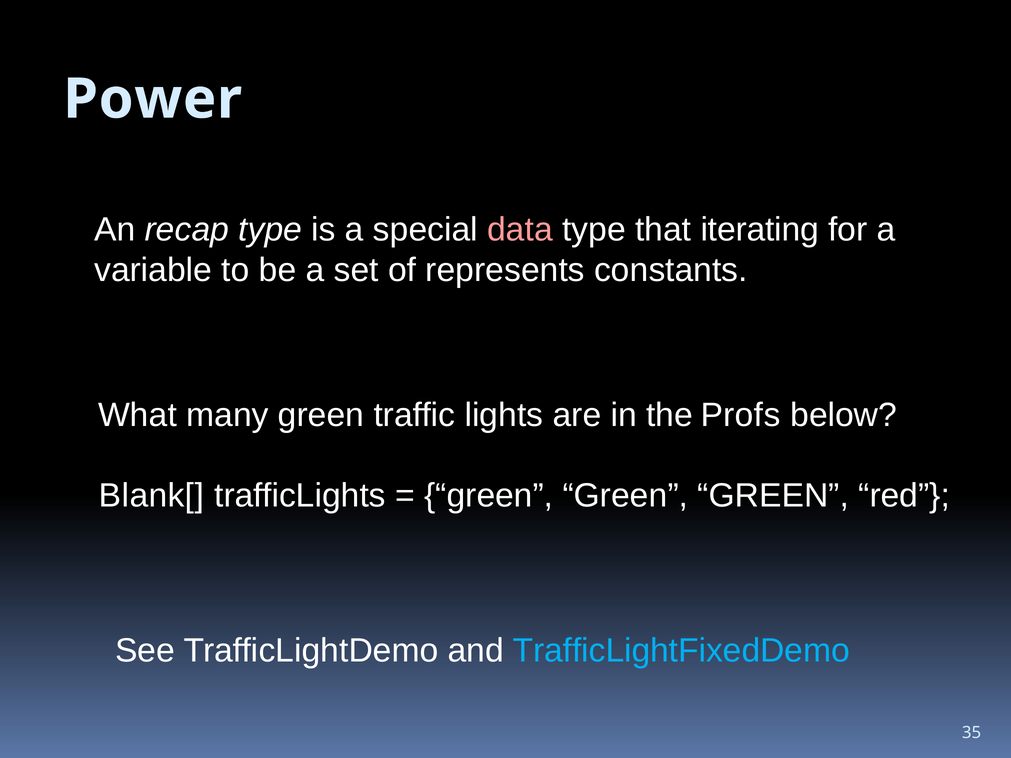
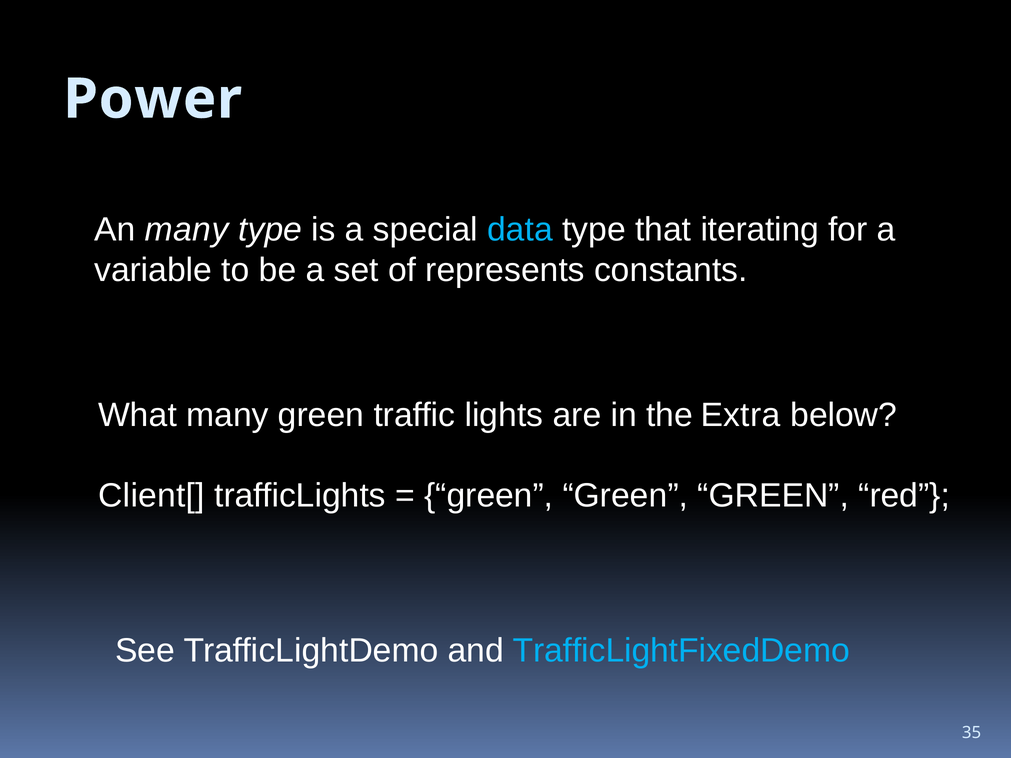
An recap: recap -> many (187, 230)
data colour: pink -> light blue (520, 230)
Profs: Profs -> Extra (740, 415)
Blank[: Blank[ -> Client[ (151, 496)
